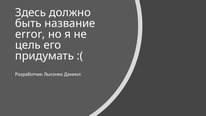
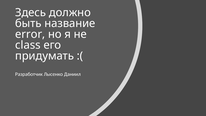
цель: цель -> class (28, 45)
